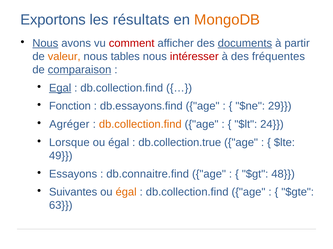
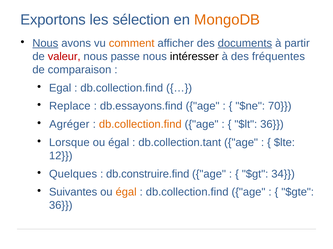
résultats: résultats -> sélection (141, 20)
comment colour: red -> orange (132, 43)
valeur colour: orange -> red (64, 57)
tables: tables -> passe (125, 57)
intéresser colour: red -> black (194, 57)
comparaison underline: present -> none (80, 70)
Egal underline: present -> none (60, 88)
Fonction: Fonction -> Replace (70, 106)
29: 29 -> 70 (280, 106)
$lt 24: 24 -> 36 (272, 125)
db.collection.true: db.collection.true -> db.collection.tant (180, 143)
49: 49 -> 12 (61, 156)
Essayons: Essayons -> Quelques (73, 174)
db.connaitre.find: db.connaitre.find -> db.construire.find (148, 174)
48: 48 -> 34 (283, 174)
63: 63 -> 36 (61, 206)
